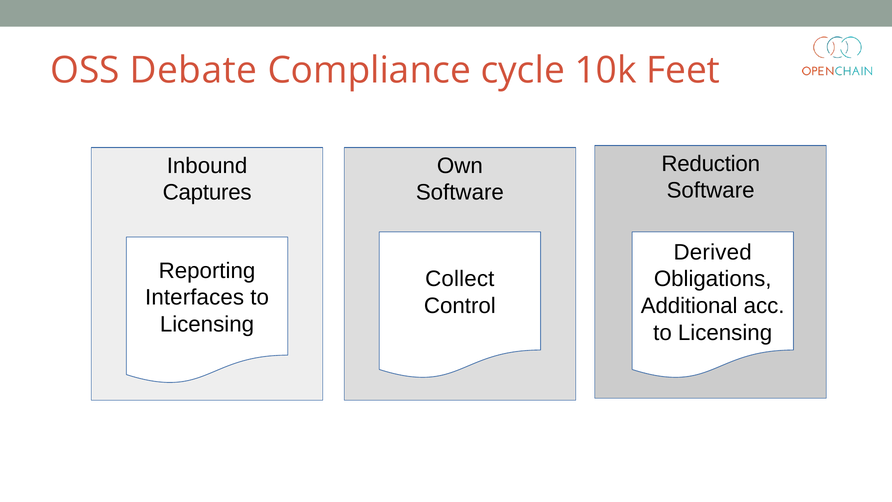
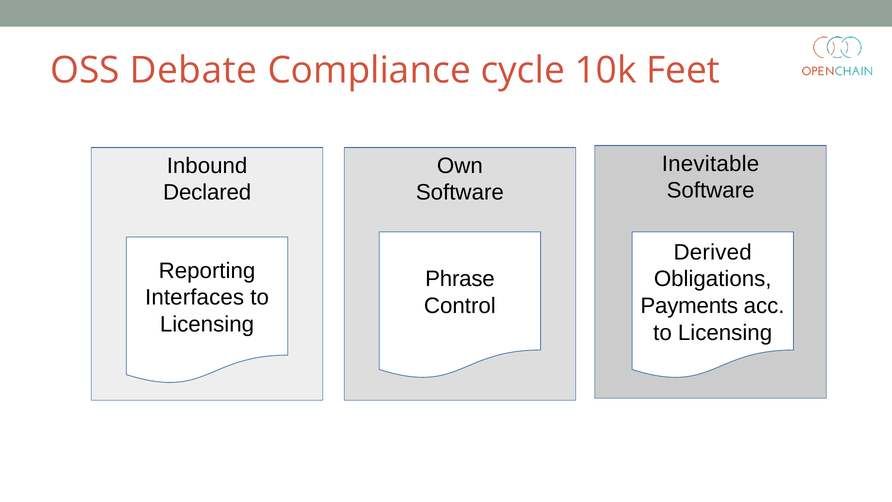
Reduction: Reduction -> Inevitable (711, 164)
Captures: Captures -> Declared (207, 192)
Collect: Collect -> Phrase (460, 279)
Additional: Additional -> Payments (689, 306)
